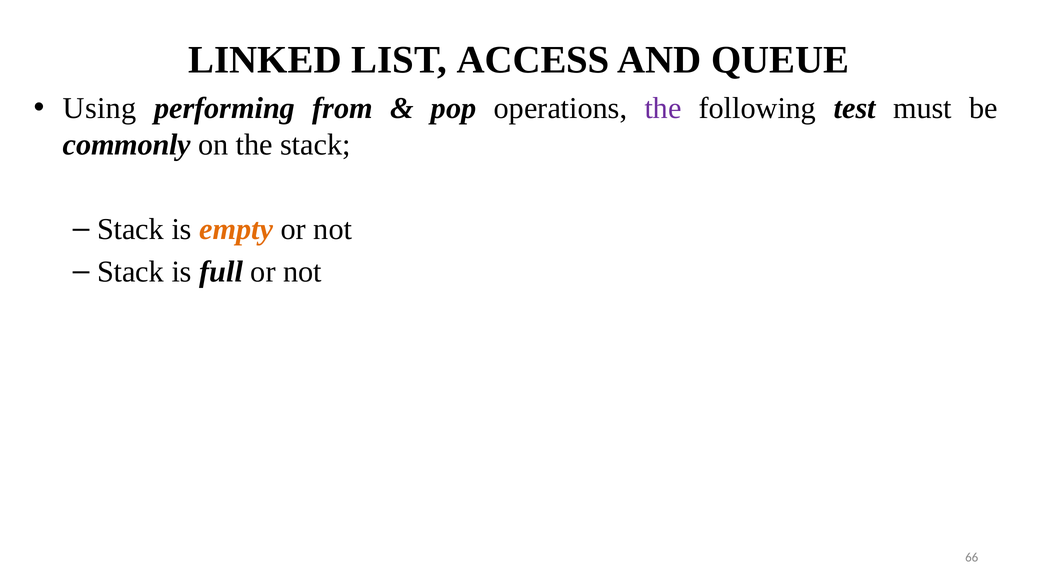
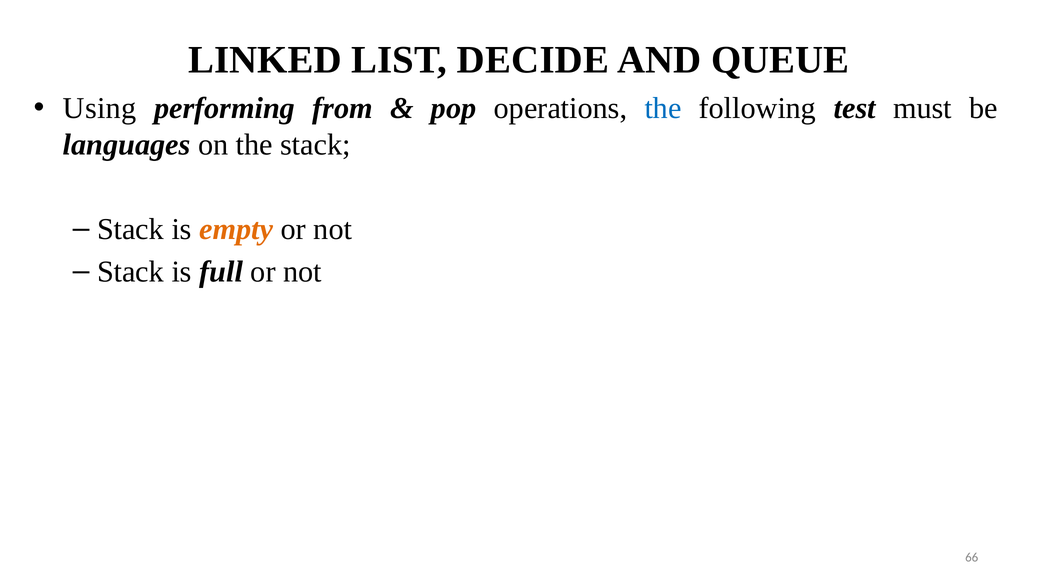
ACCESS: ACCESS -> DECIDE (533, 60)
the colour: purple -> blue (663, 108)
commonly: commonly -> languages (127, 145)
